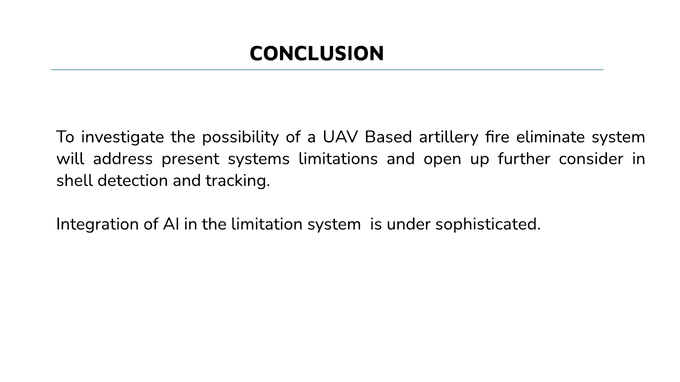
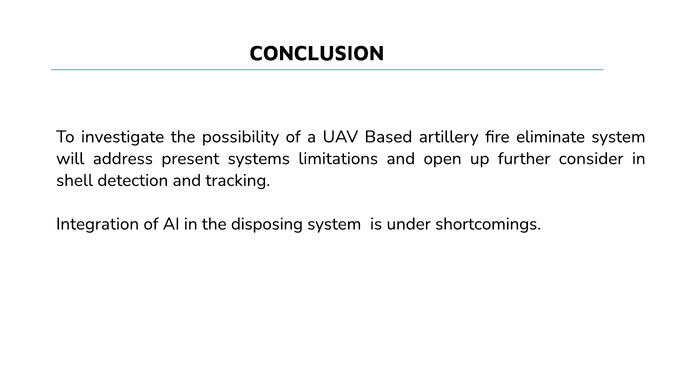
limitation: limitation -> disposing (267, 224)
sophisticated: sophisticated -> shortcomings (488, 224)
